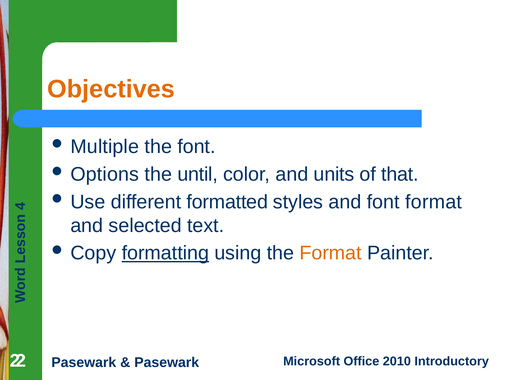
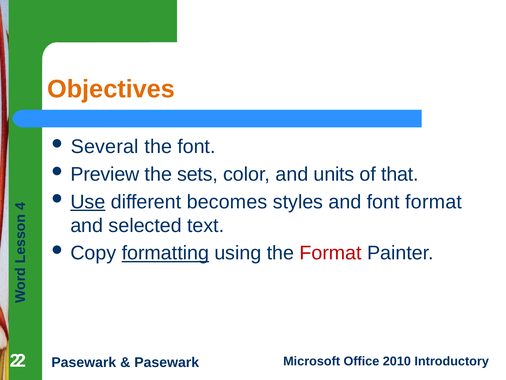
Multiple: Multiple -> Several (105, 146)
Options: Options -> Preview (105, 174)
until: until -> sets (198, 174)
Use underline: none -> present (88, 202)
formatted: formatted -> becomes (227, 202)
Format colour: orange -> red (331, 253)
